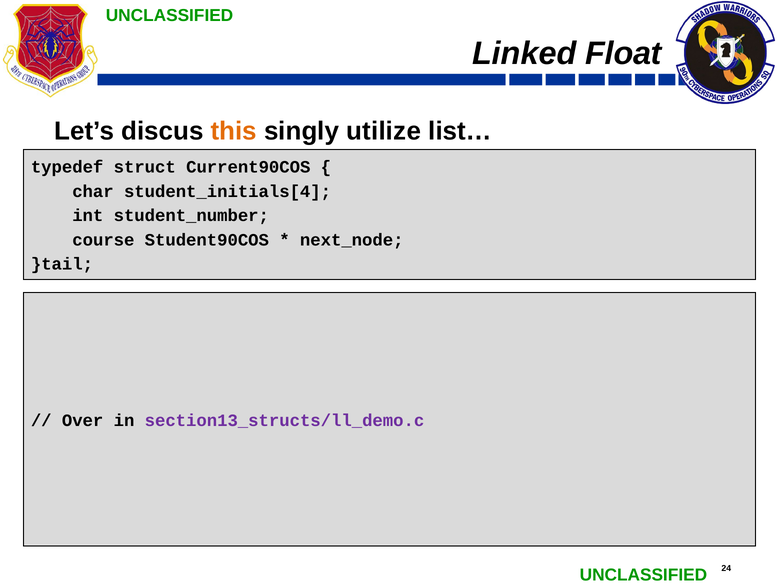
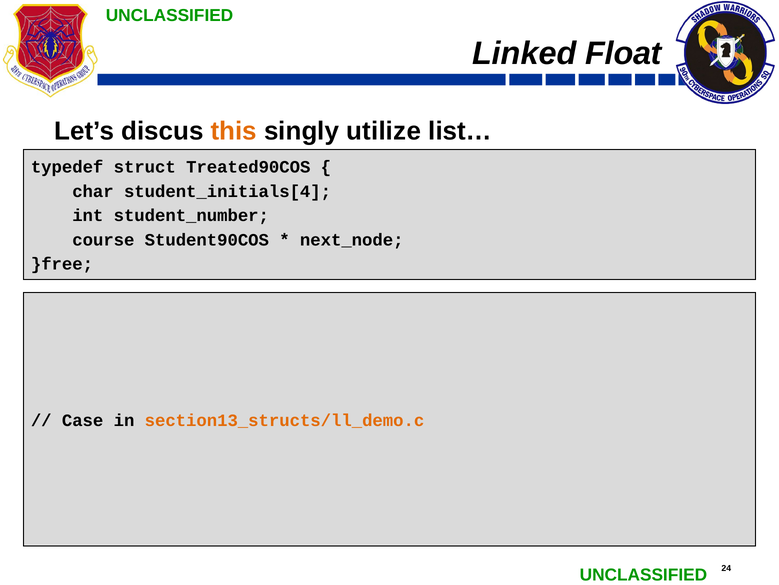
Current90COS: Current90COS -> Treated90COS (248, 167)
}tail: }tail -> }free (62, 264)
Over: Over -> Case (83, 420)
section13_structs/ll_demo.c colour: purple -> orange (284, 420)
